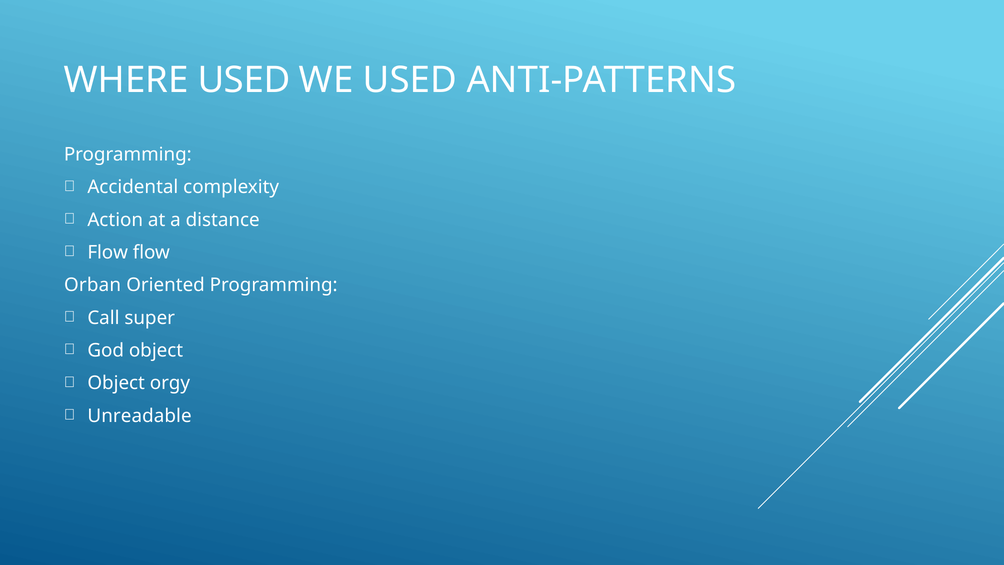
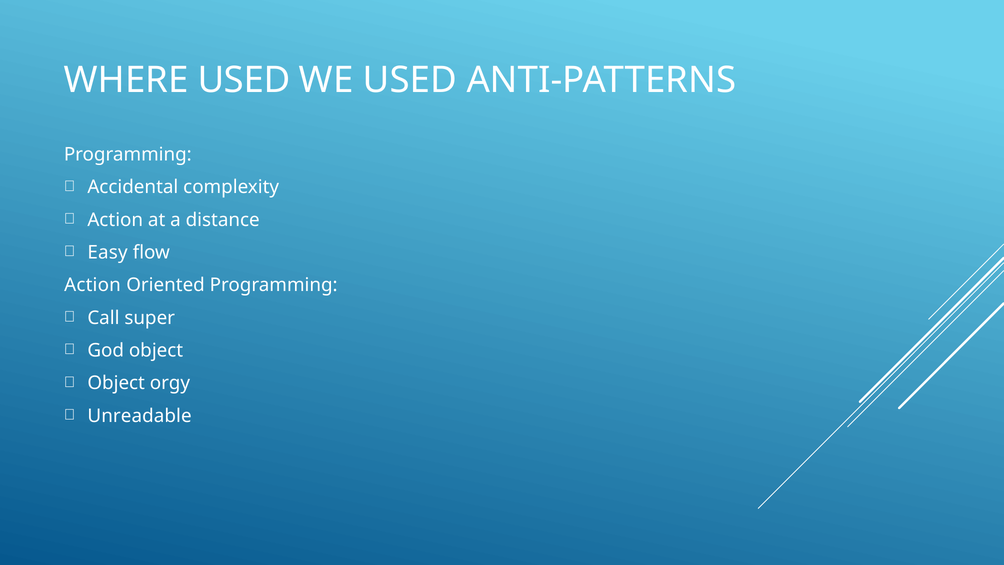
Flow: Flow -> Easy (108, 252)
Orban: Orban -> Action (93, 285)
